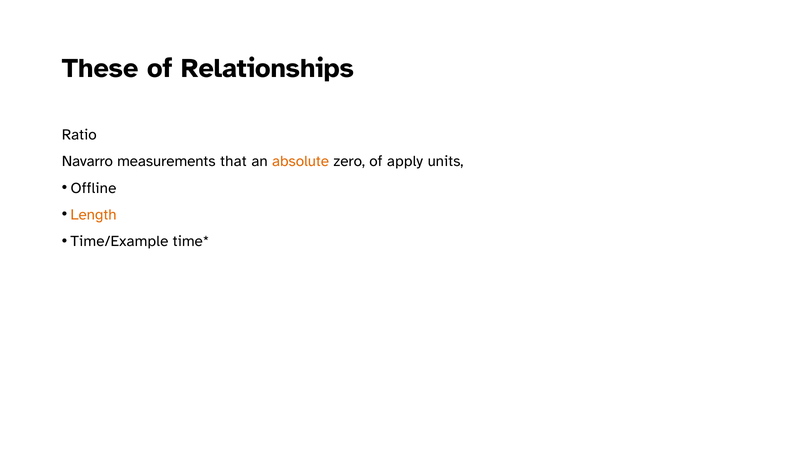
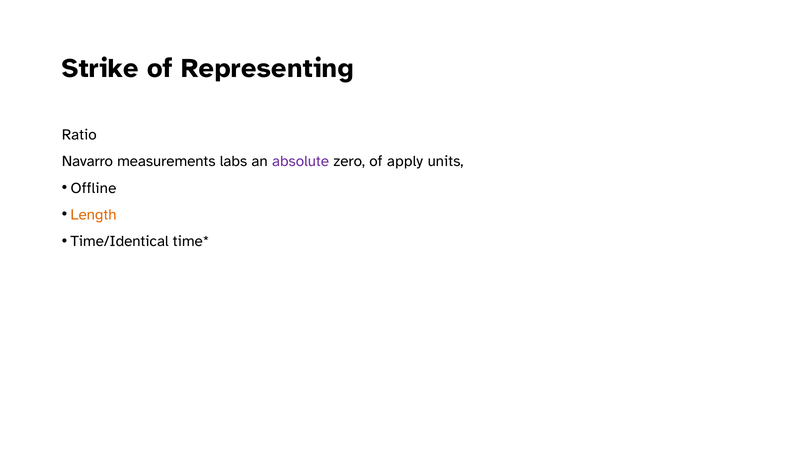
These: These -> Strike (100, 68)
Relationships: Relationships -> Representing (267, 68)
that: that -> labs (234, 161)
absolute colour: orange -> purple (301, 161)
Time/Example: Time/Example -> Time/Identical (119, 241)
